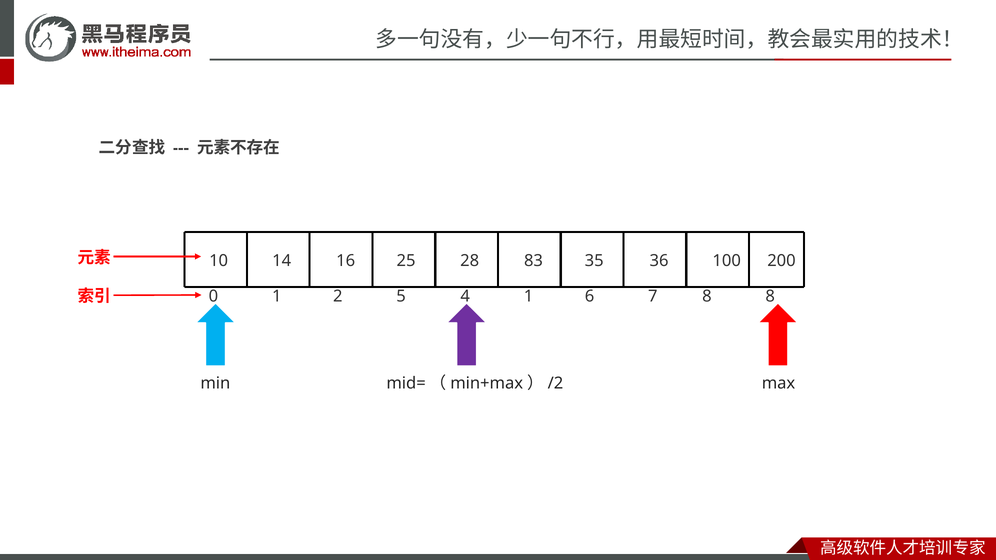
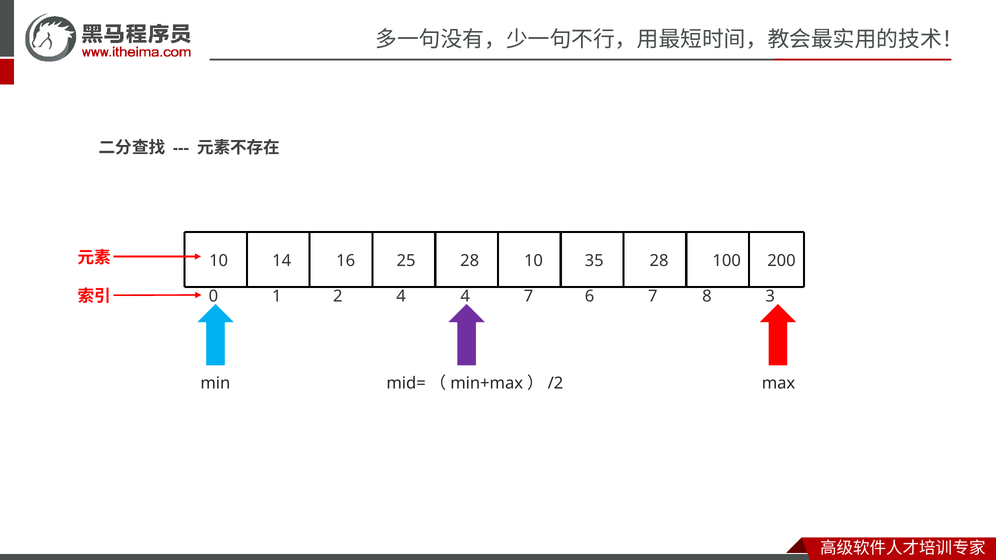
28 83: 83 -> 10 (533, 261)
35 36: 36 -> 28 (659, 261)
2 5: 5 -> 4 (401, 296)
1: 1 -> 7 (529, 296)
8 8: 8 -> 3 (770, 296)
